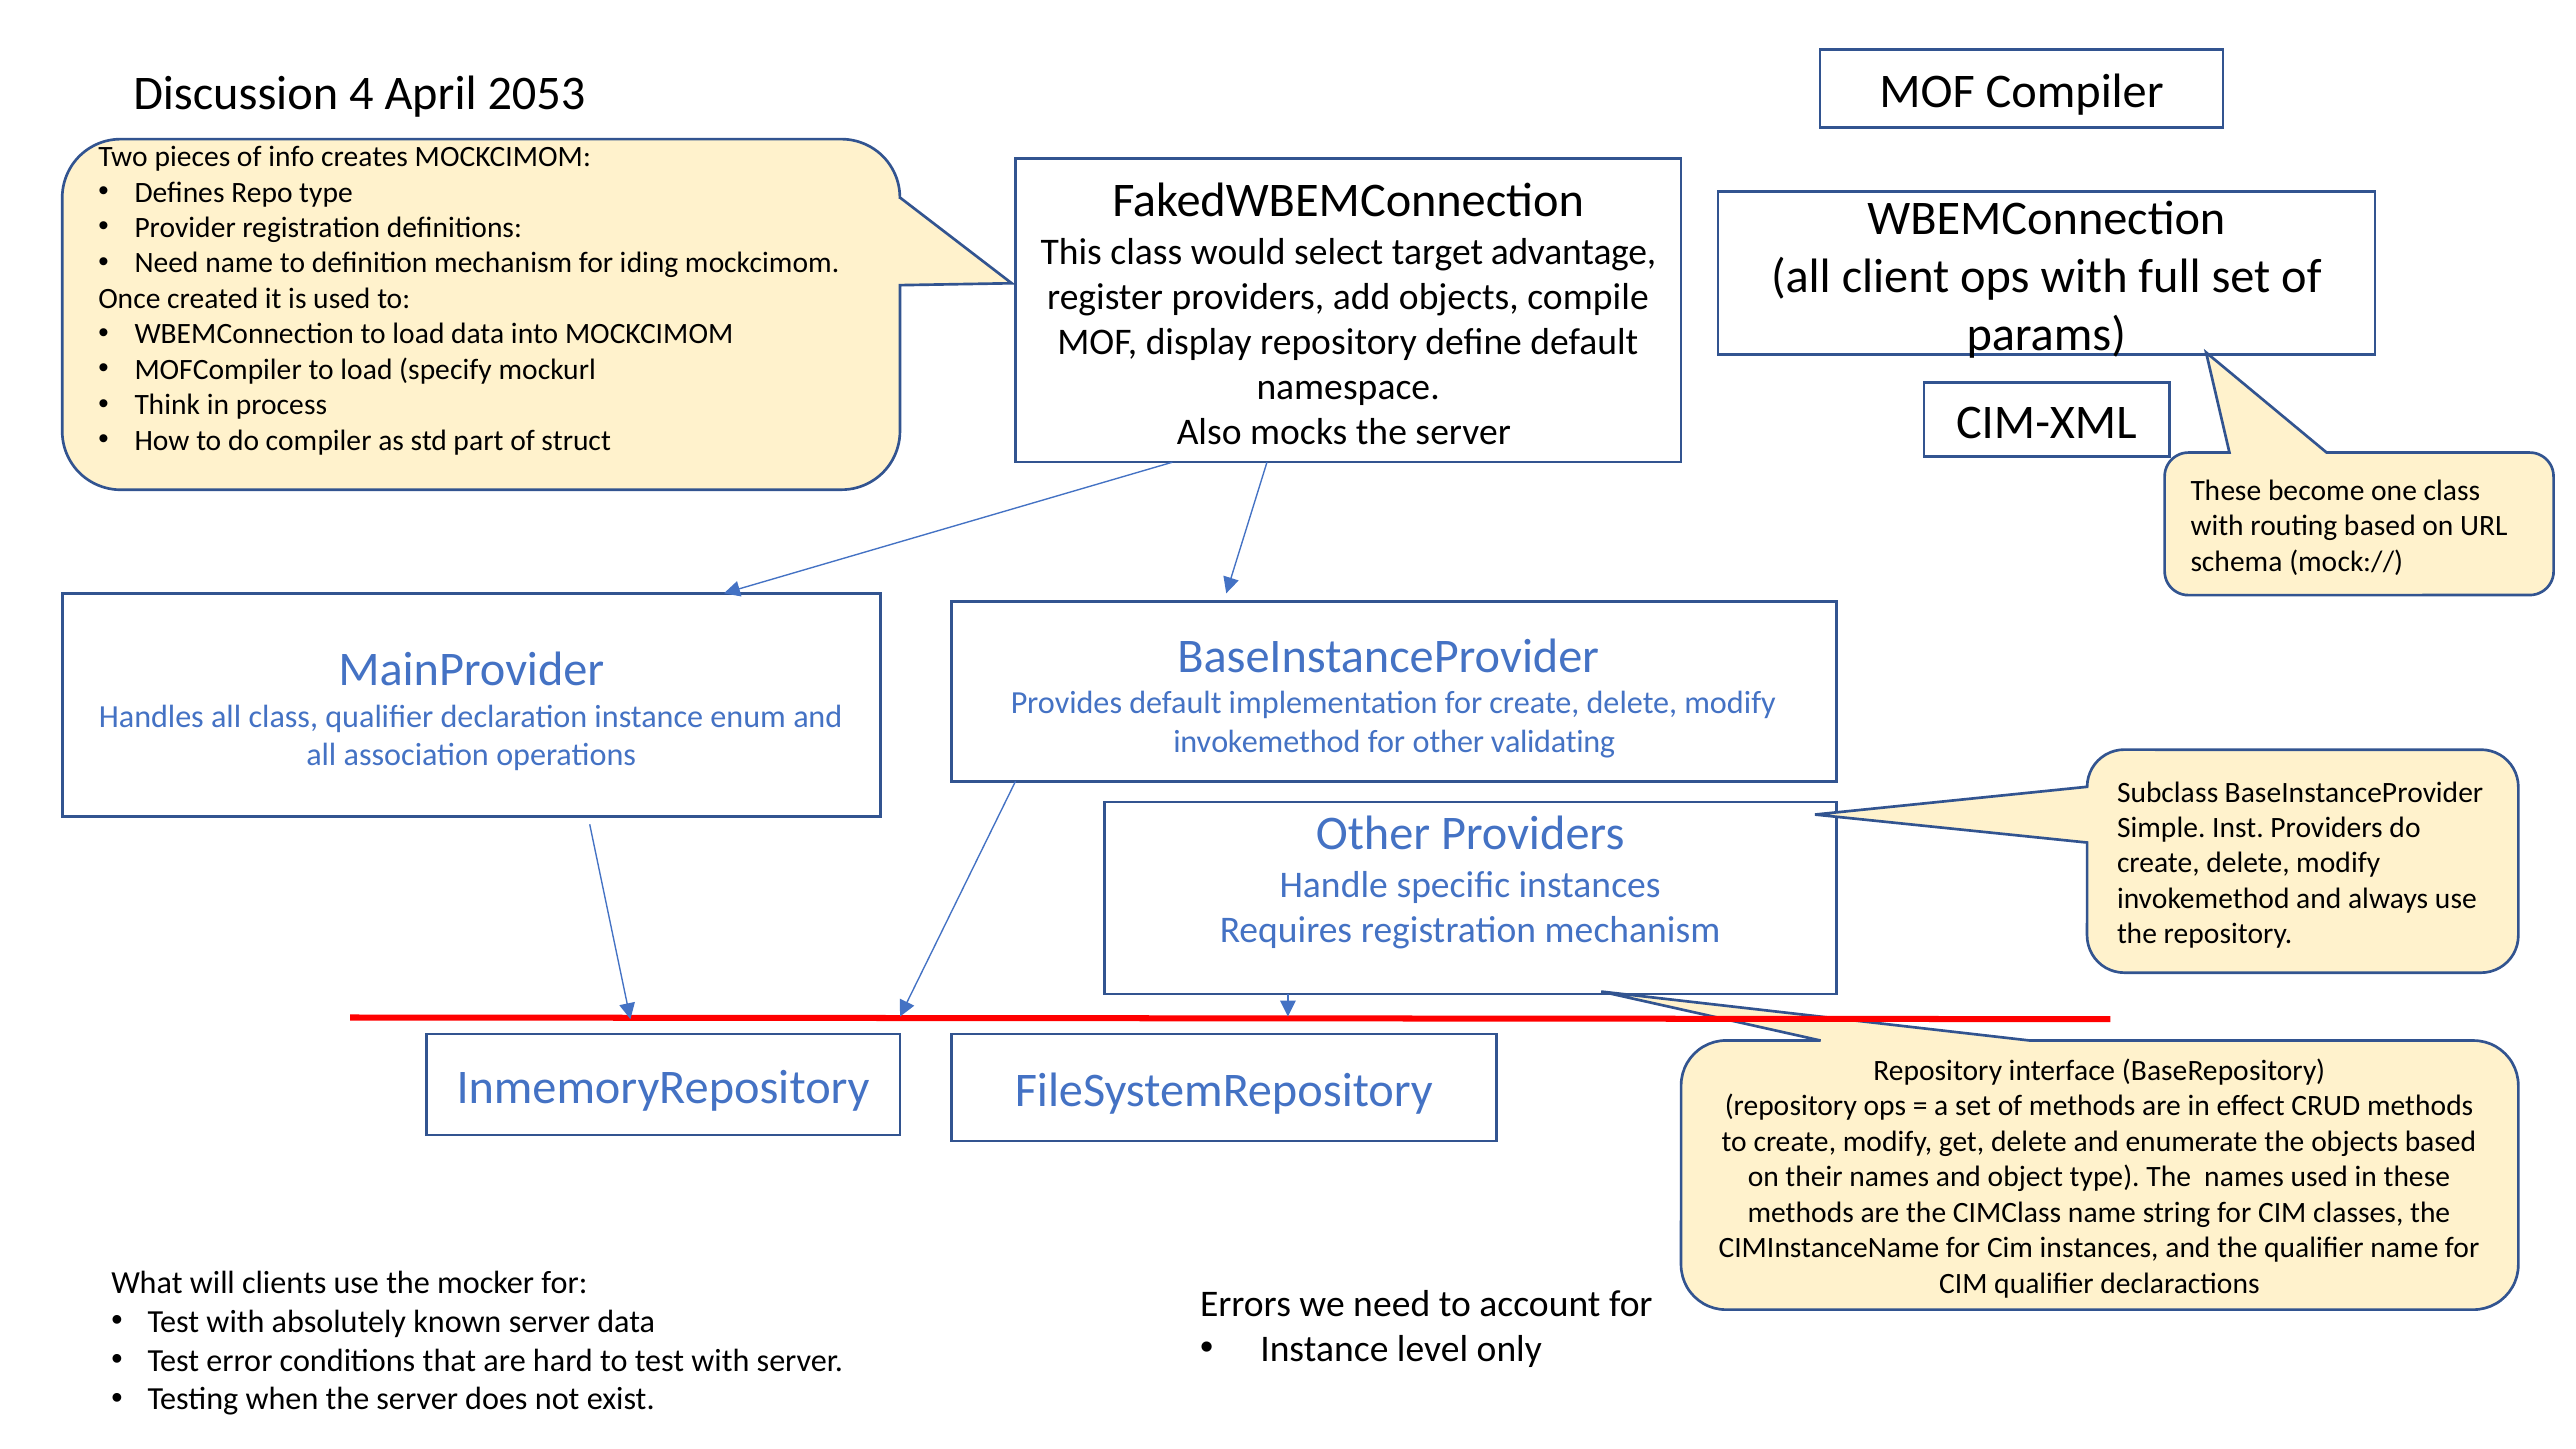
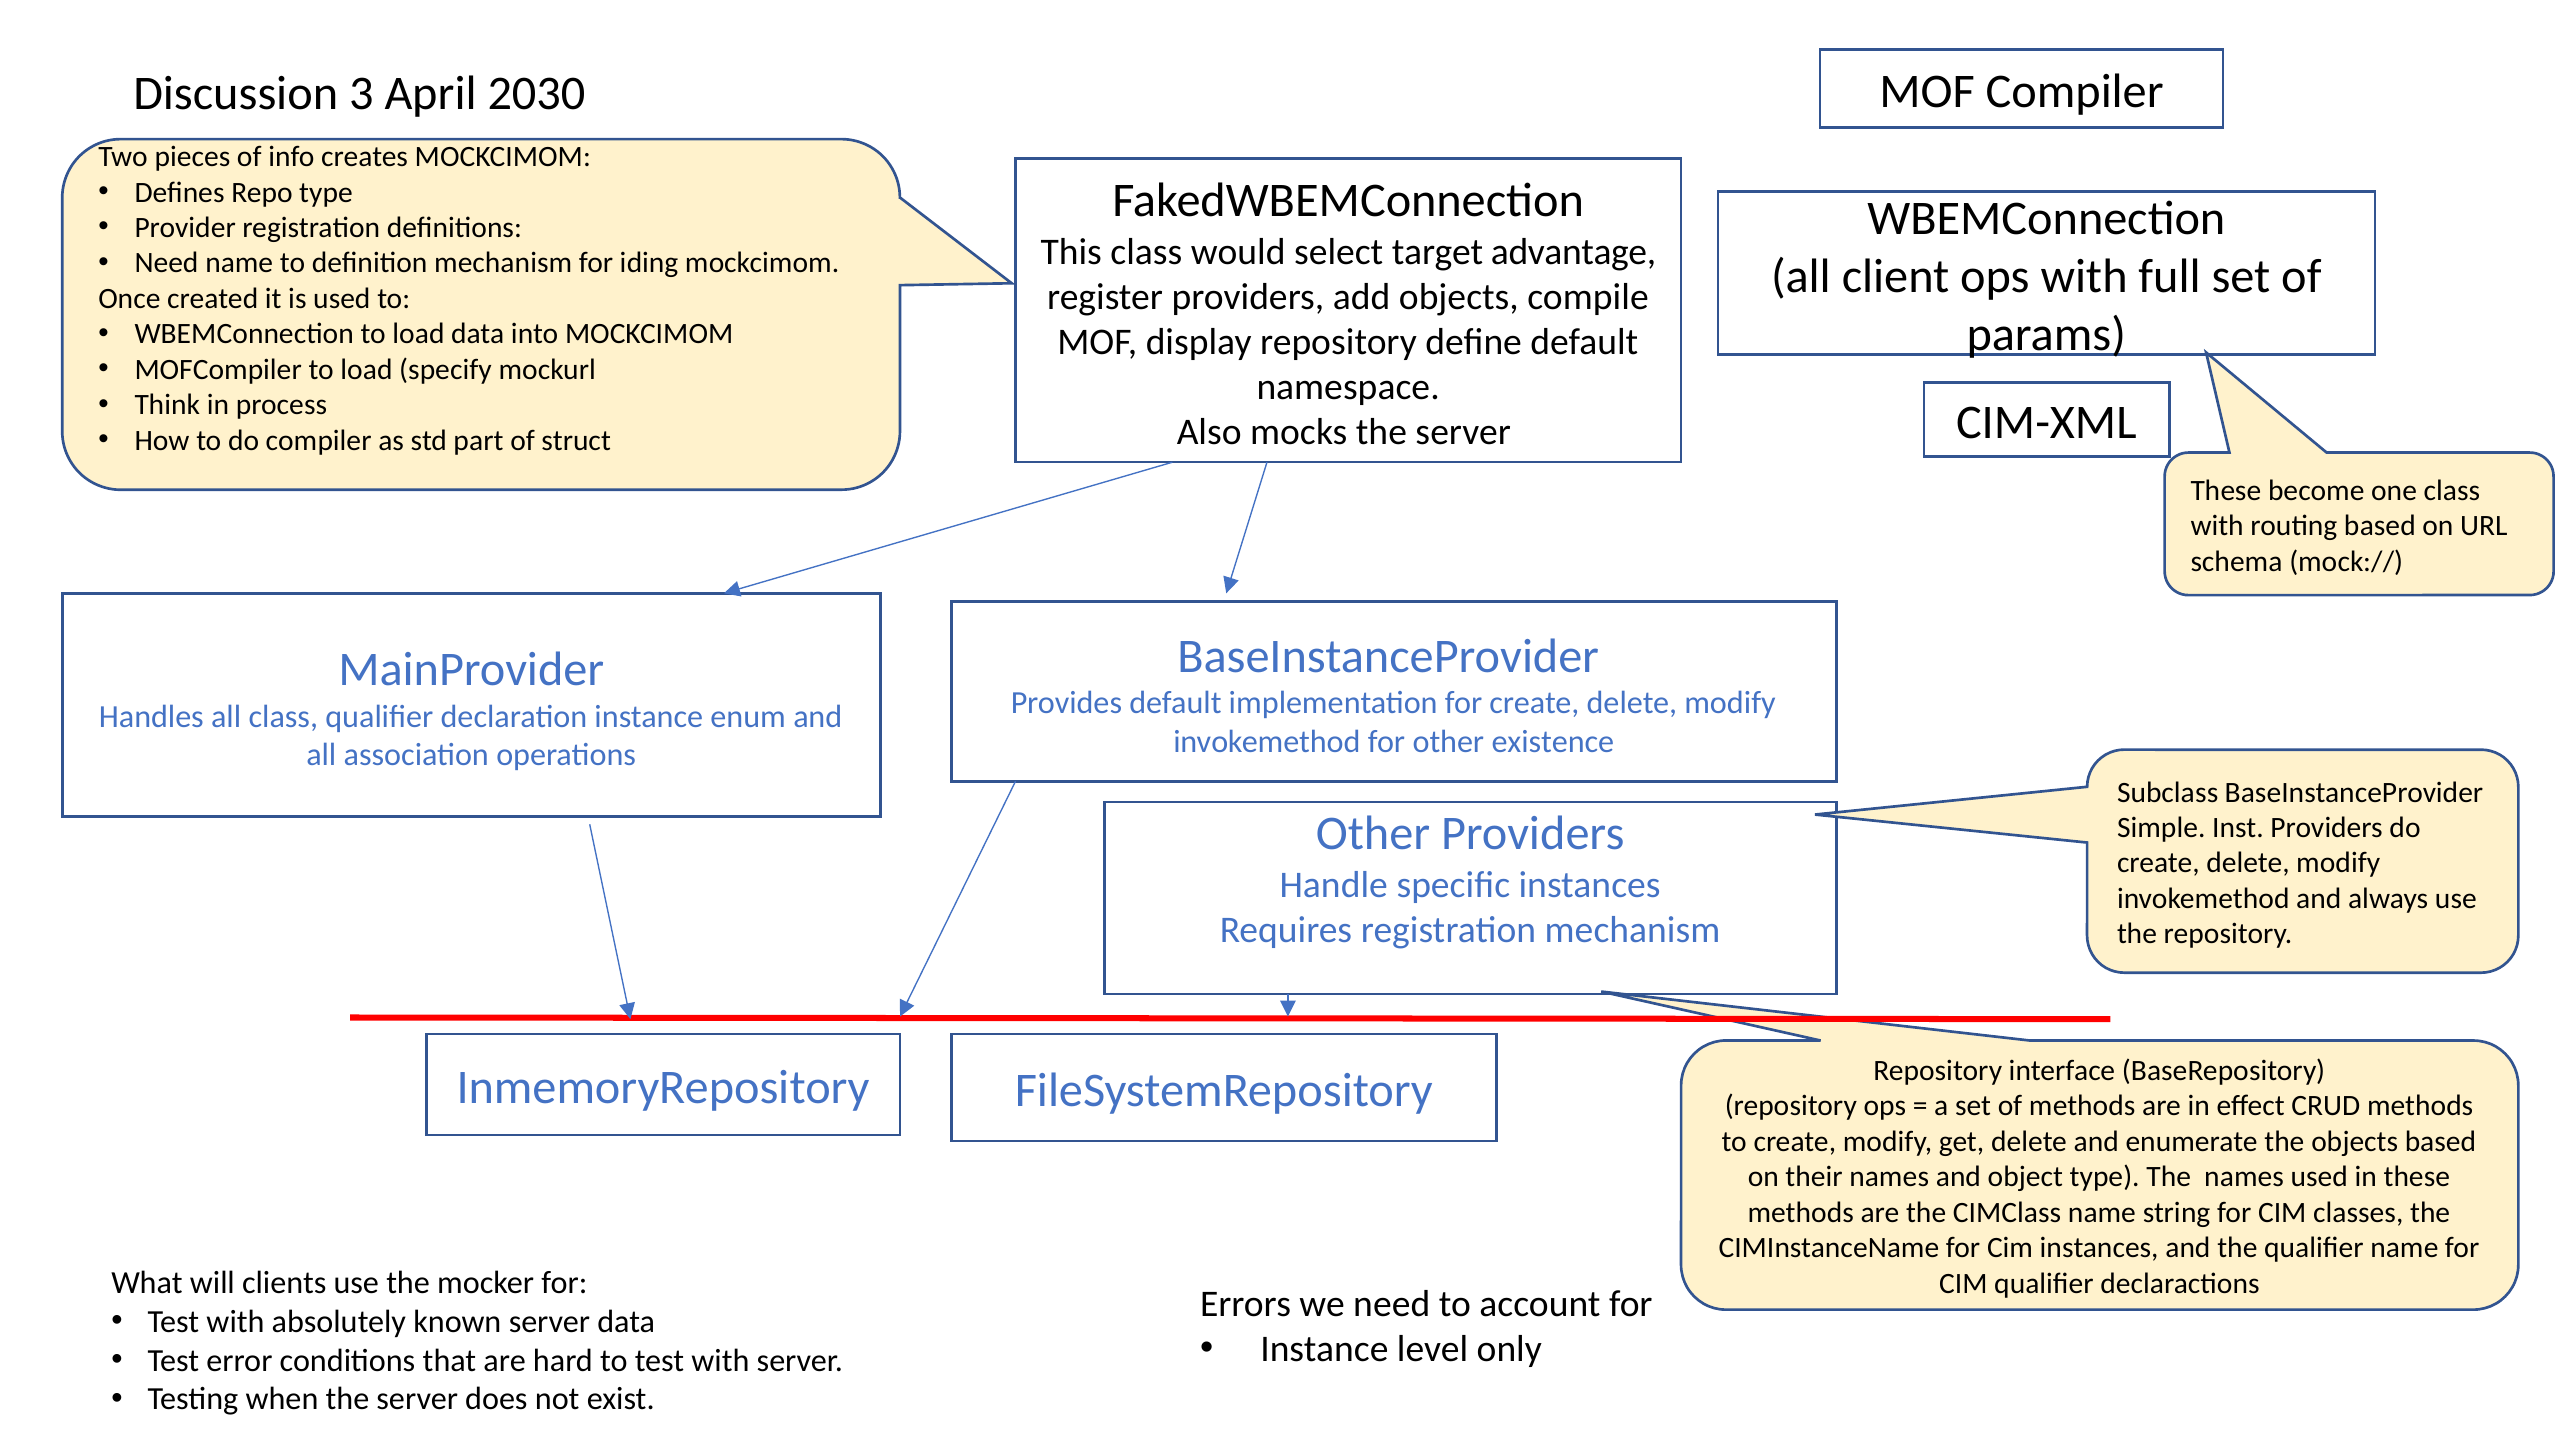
4: 4 -> 3 (361, 93)
2053: 2053 -> 2030 (536, 93)
validating: validating -> existence (1553, 742)
